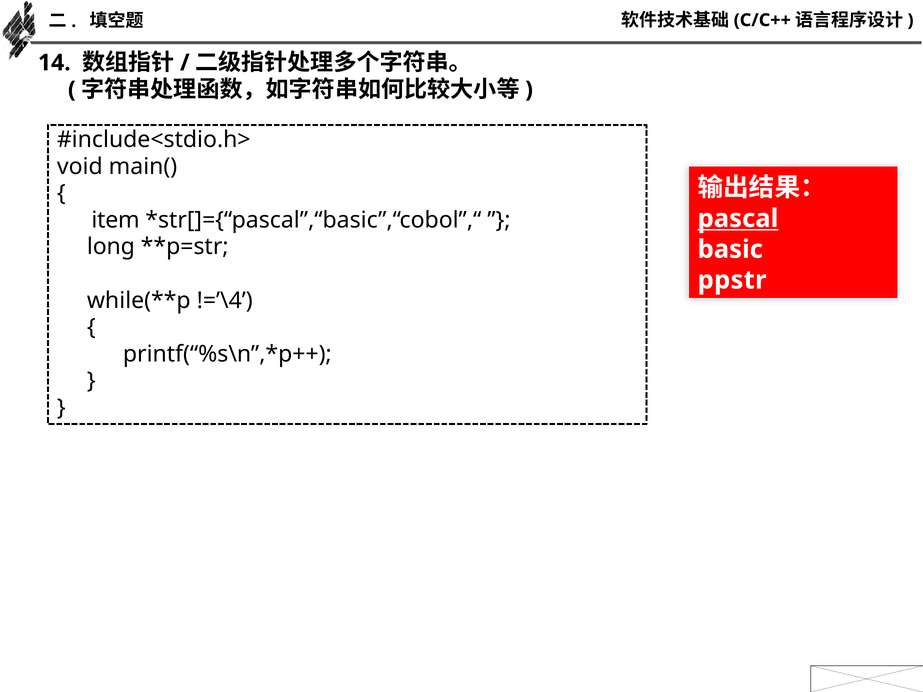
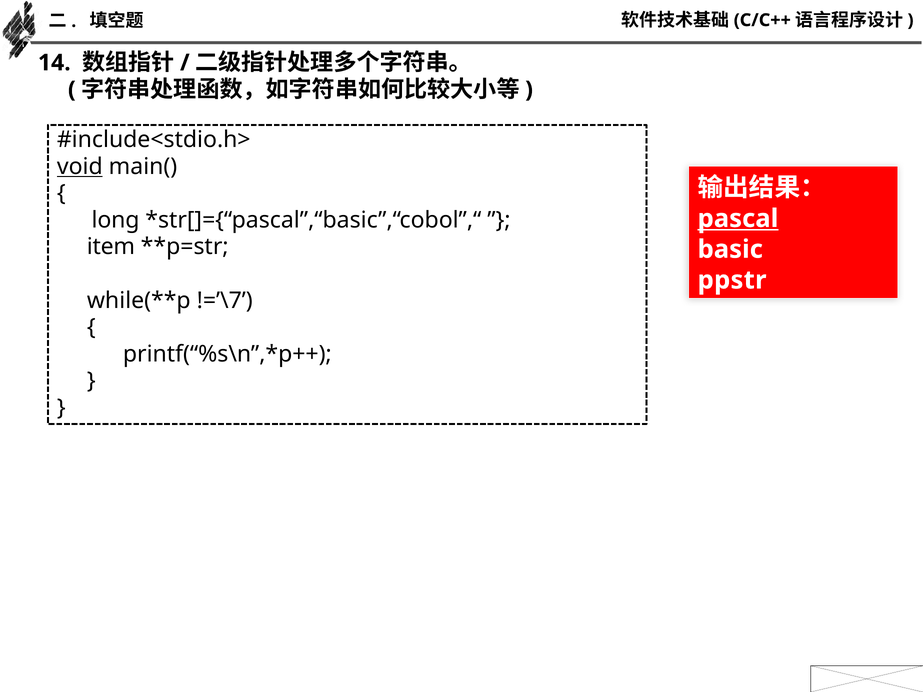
void underline: none -> present (80, 167)
item: item -> long (116, 220)
long: long -> item (111, 247)
!=’\4: !=’\4 -> !=’\7 (225, 301)
